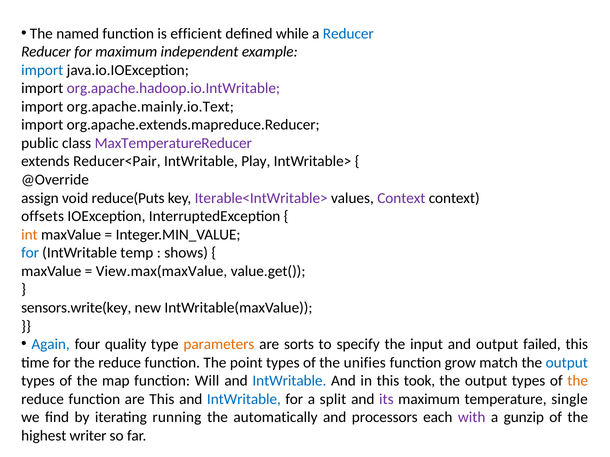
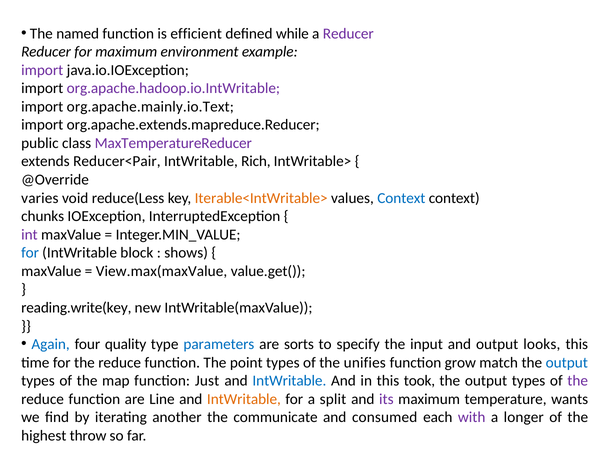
Reducer colour: blue -> purple (348, 34)
independent: independent -> environment (200, 52)
import colour: blue -> purple (42, 70)
Play: Play -> Rich (256, 162)
assign: assign -> varies (40, 198)
reduce(Puts: reduce(Puts -> reduce(Less (128, 198)
Iterable<IntWritable> colour: purple -> orange (261, 198)
Context colour: purple -> blue (401, 198)
offsets: offsets -> chunks (43, 217)
int colour: orange -> purple (29, 235)
temp: temp -> block (137, 253)
sensors.write(key: sensors.write(key -> reading.write(key (76, 308)
parameters colour: orange -> blue (219, 345)
failed: failed -> looks (542, 345)
Will: Will -> Just (207, 381)
the colour: orange -> purple (578, 381)
are This: This -> Line (162, 400)
IntWritable colour: blue -> orange (244, 400)
single: single -> wants (570, 400)
running: running -> another (177, 418)
automatically: automatically -> communicate (276, 418)
processors: processors -> consumed (385, 418)
gunzip: gunzip -> longer (524, 418)
writer: writer -> throw (88, 436)
